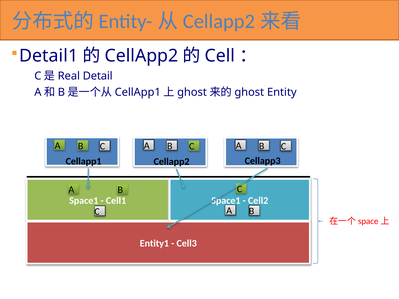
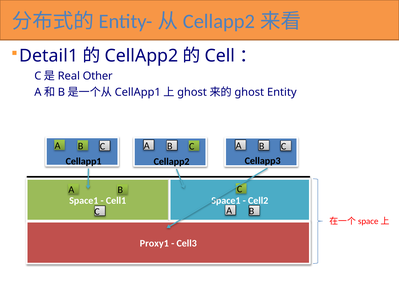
Detail: Detail -> Other (98, 76)
Entity1: Entity1 -> Proxy1 (154, 244)
